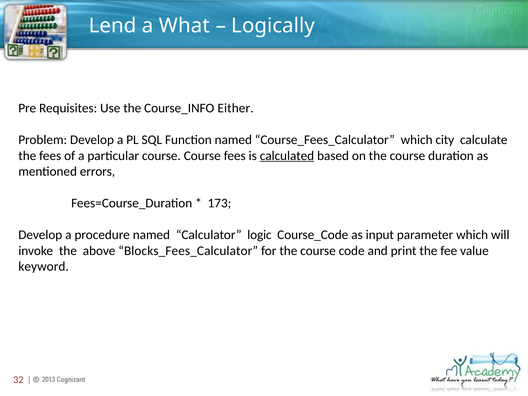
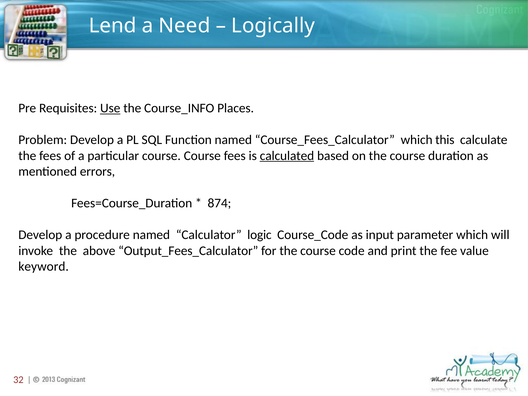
What: What -> Need (184, 26)
Use underline: none -> present (110, 108)
Either: Either -> Places (236, 108)
city: city -> this (445, 140)
173: 173 -> 874 (219, 203)
Blocks_Fees_Calculator: Blocks_Fees_Calculator -> Output_Fees_Calculator (188, 251)
